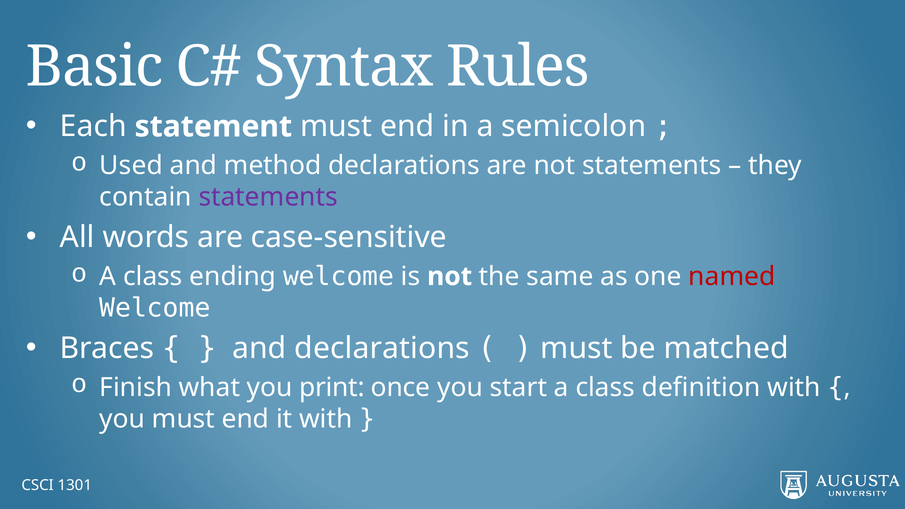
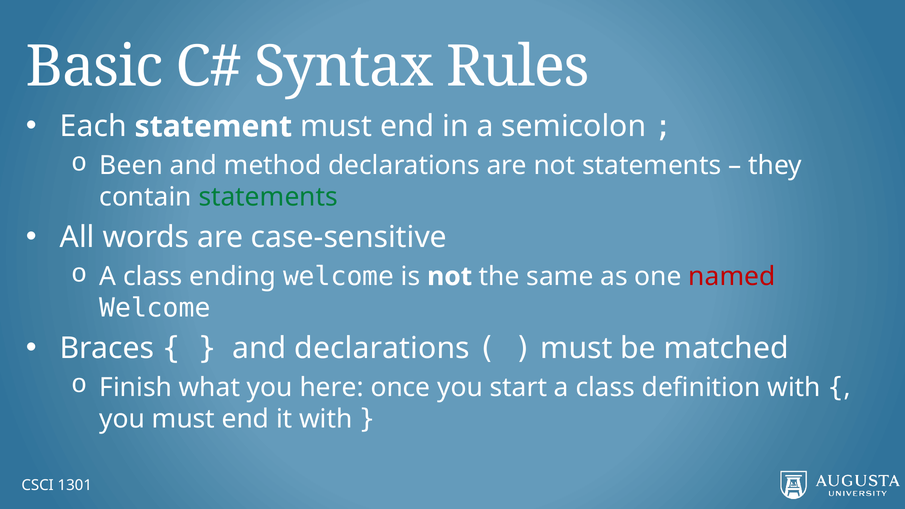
Used: Used -> Been (131, 166)
statements colour: purple -> green (268, 197)
print: print -> here (332, 387)
